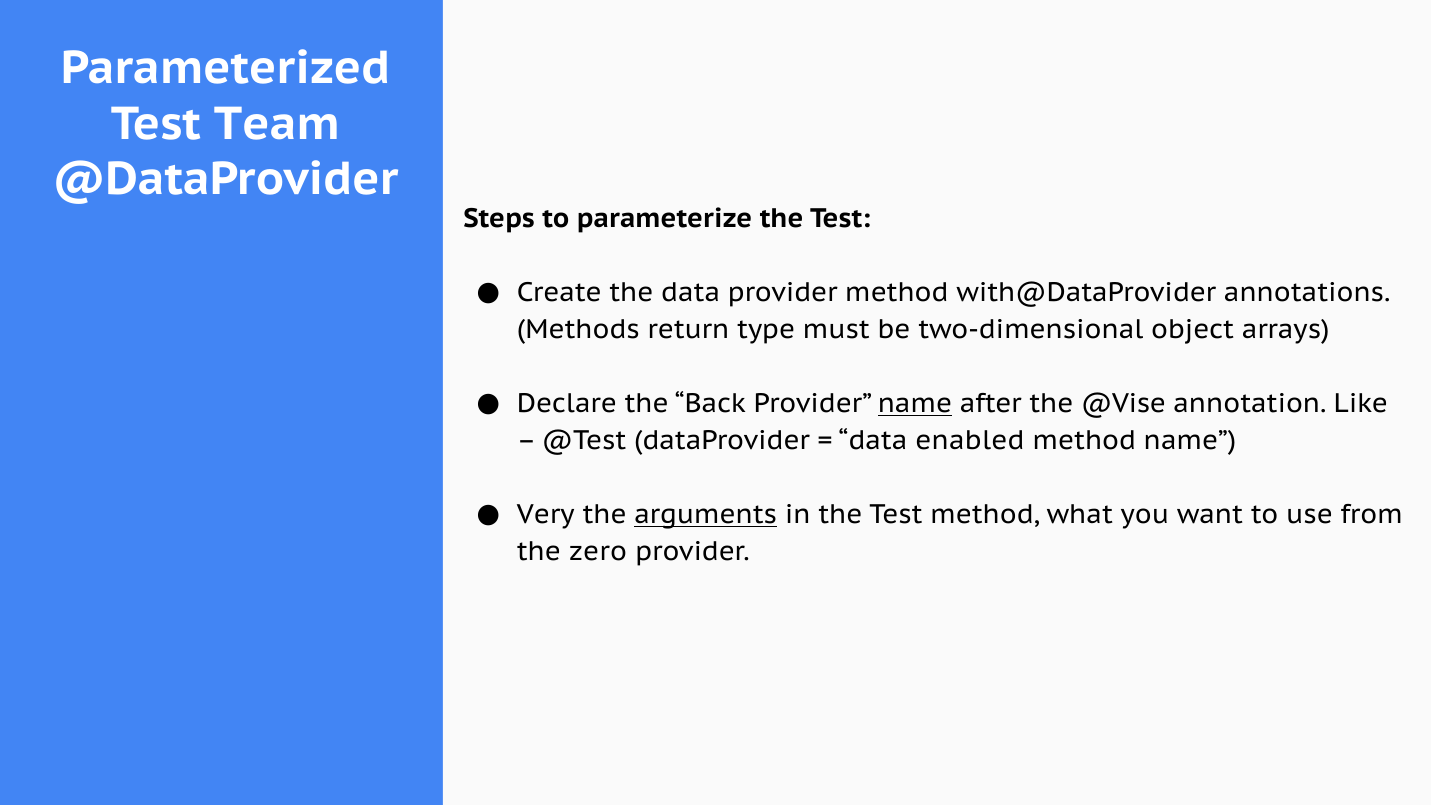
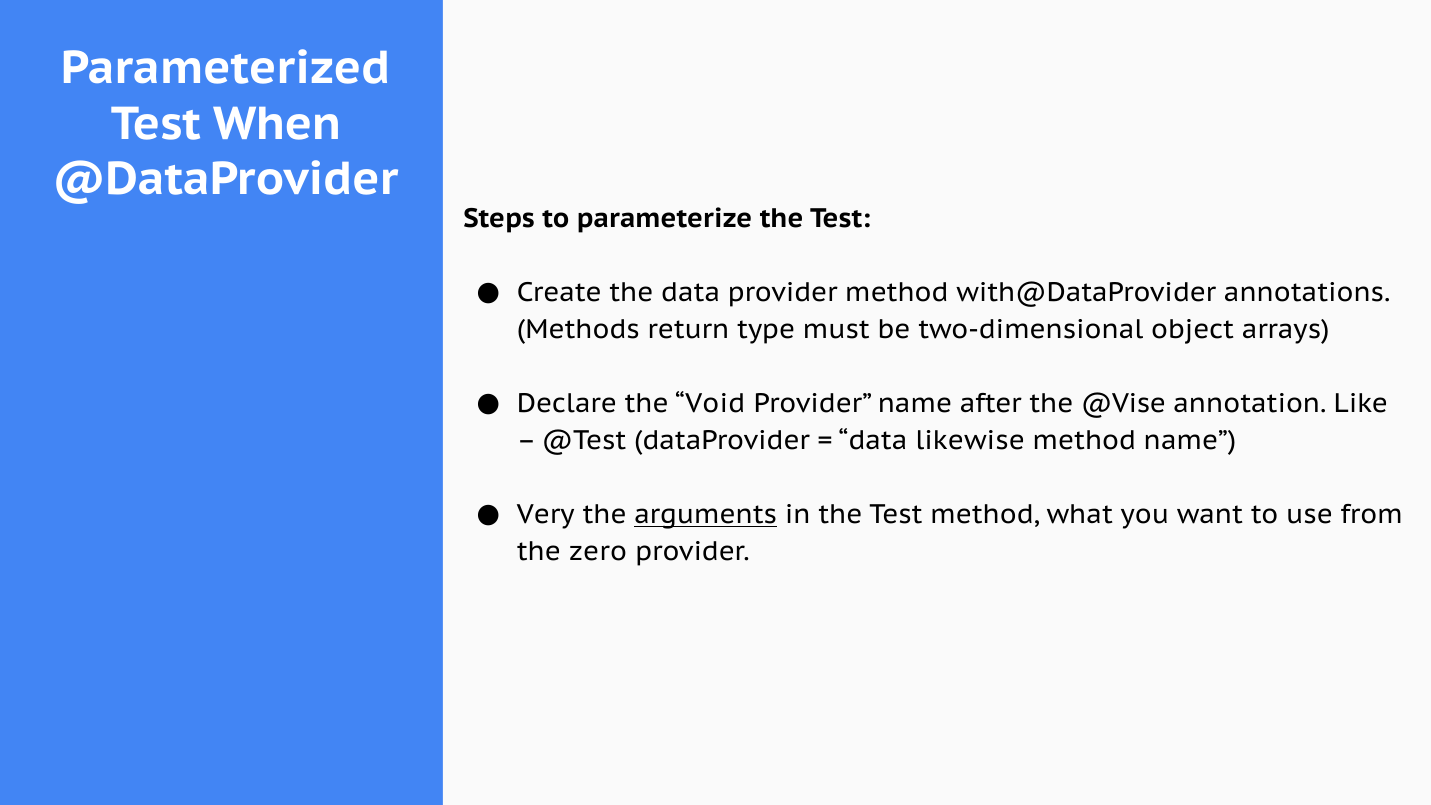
Team: Team -> When (277, 124)
Back: Back -> Void (710, 404)
name underline: present -> none (915, 404)
enabled: enabled -> likewise (970, 441)
